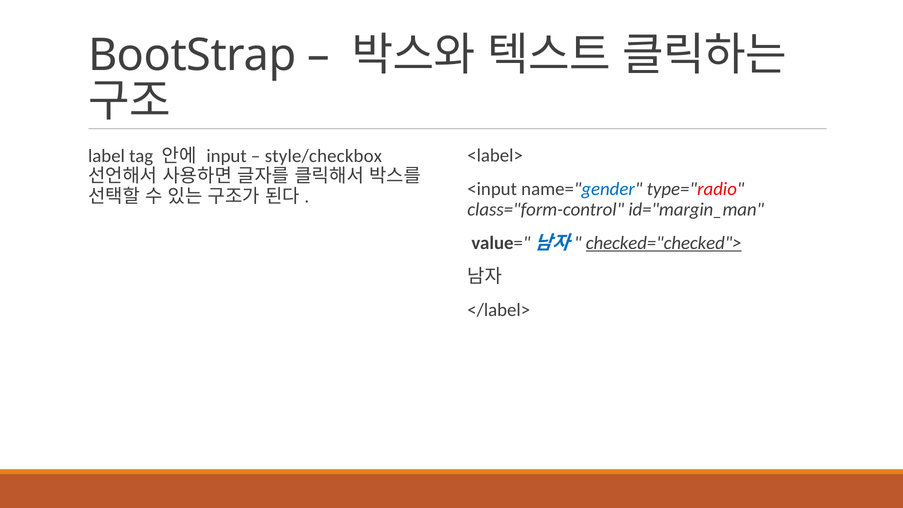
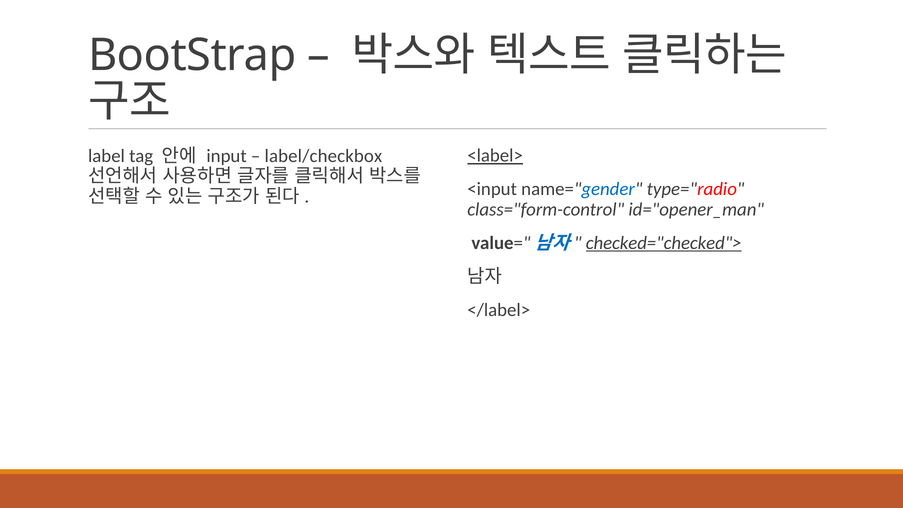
<label> underline: none -> present (495, 156)
style/checkbox: style/checkbox -> label/checkbox (323, 156)
id="margin_man: id="margin_man -> id="opener_man (696, 210)
